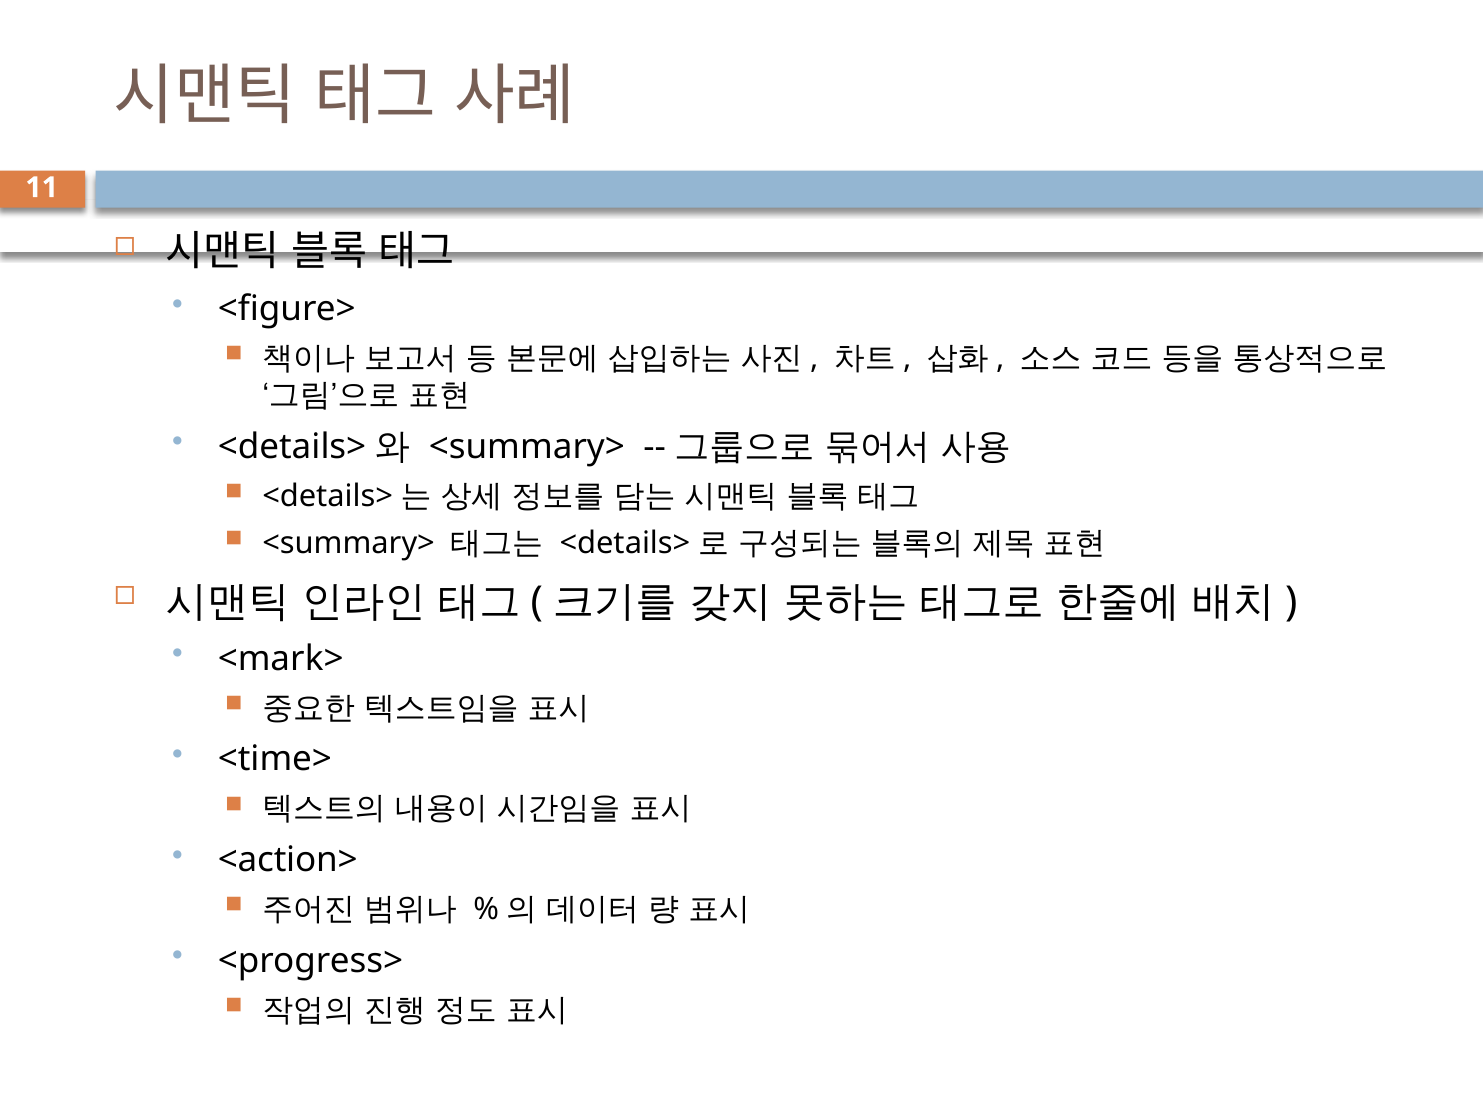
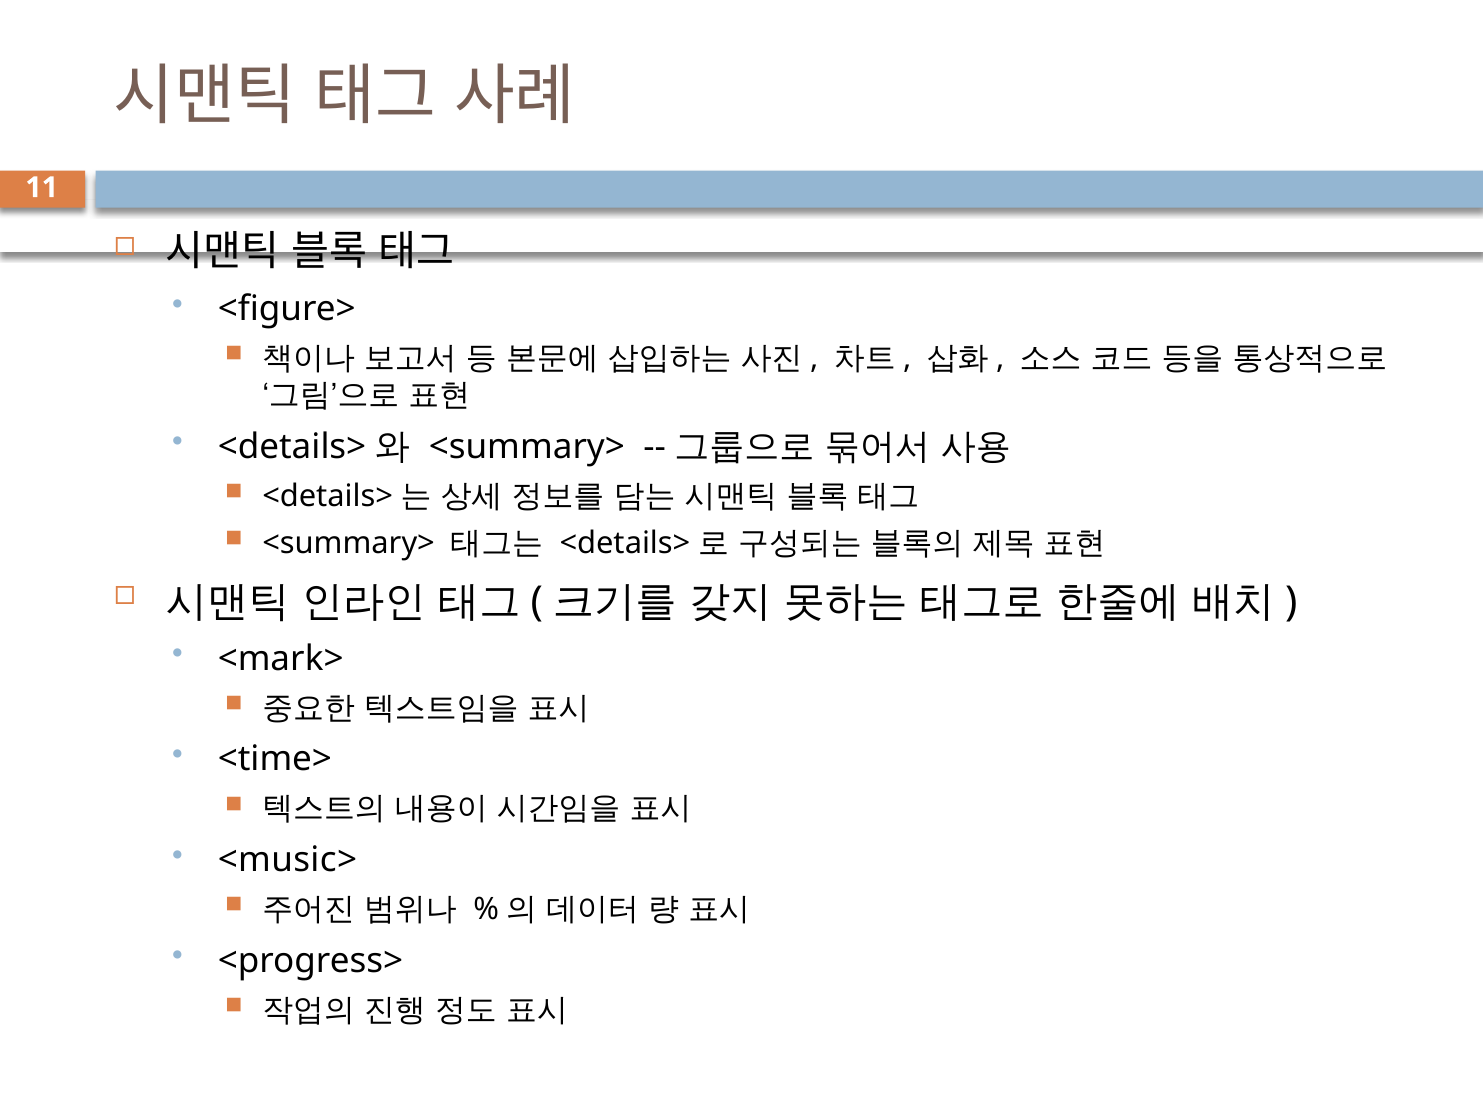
<action>: <action> -> <music> (287, 860)
